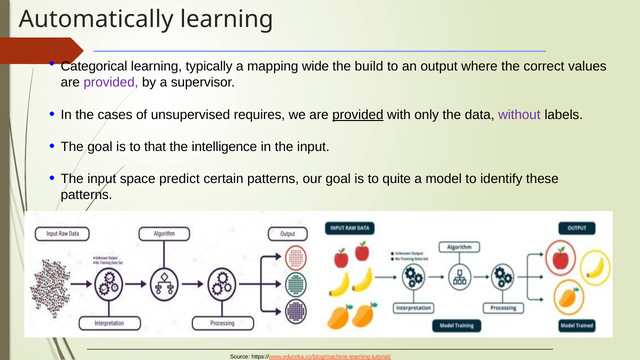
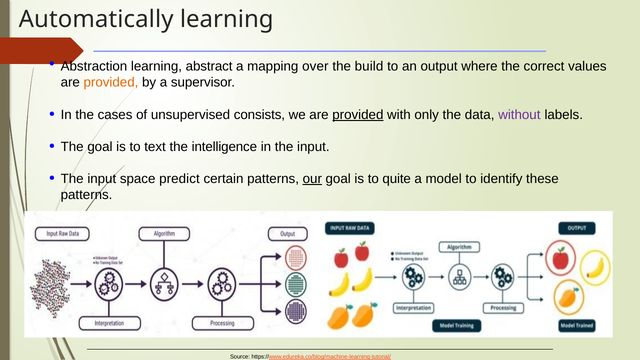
Categorical: Categorical -> Abstraction (94, 67)
typically: typically -> abstract (209, 67)
wide: wide -> over (315, 67)
provided colour: purple -> orange (111, 83)
requires: requires -> consists (259, 115)
that: that -> text (155, 147)
our underline: none -> present (312, 179)
